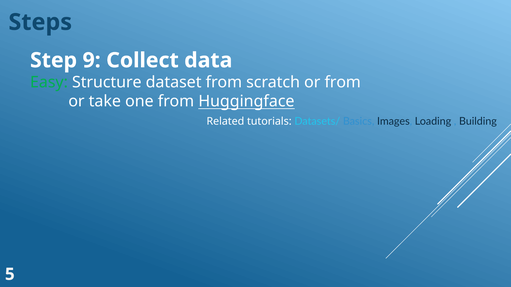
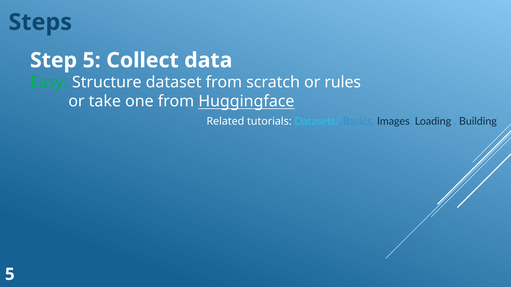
Step 9: 9 -> 5 (92, 60)
or from: from -> rules (343, 82)
